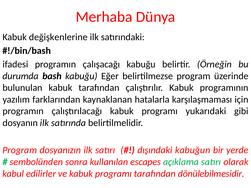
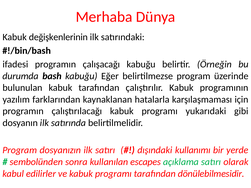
değişkenlerine: değişkenlerine -> değişkenlerinin (58, 37)
kabuğun: kabuğun -> kullanımı (193, 150)
